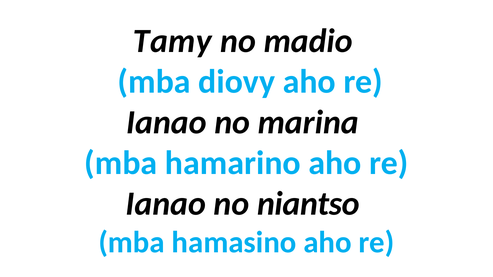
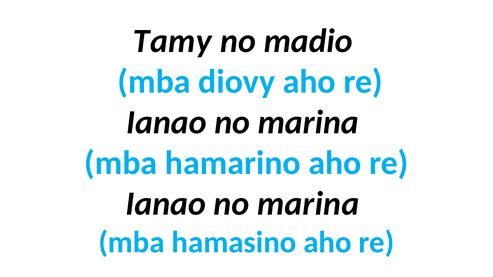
niantso: niantso -> marina (308, 204)
